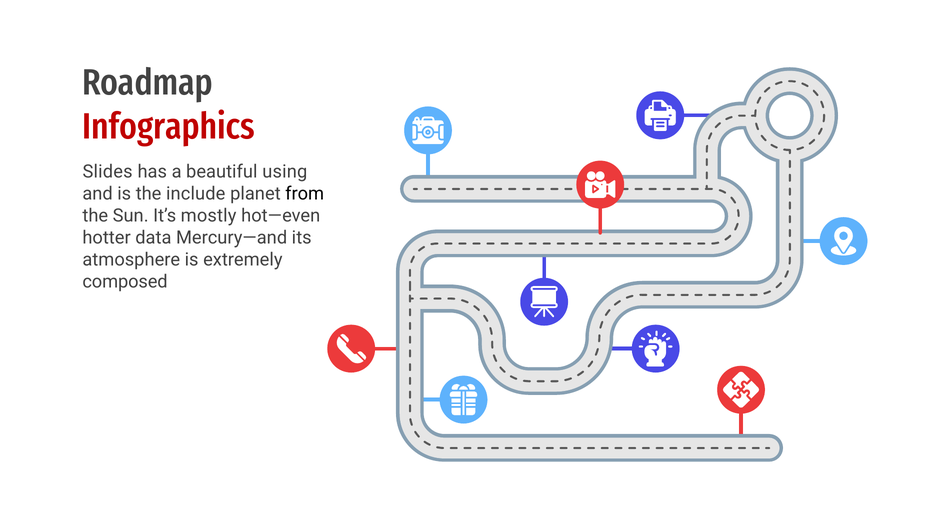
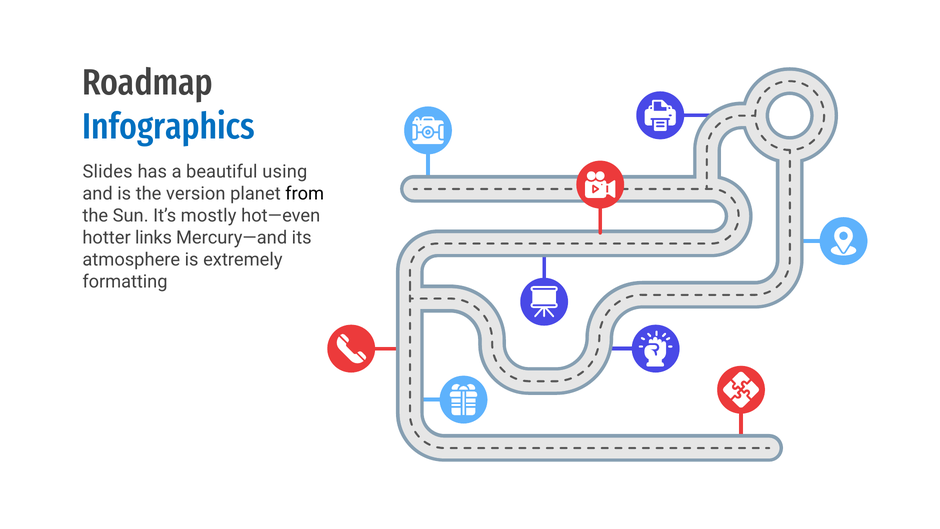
Infographics colour: red -> blue (169, 127)
include: include -> version (196, 194)
data: data -> links (153, 238)
composed: composed -> formatting (125, 282)
